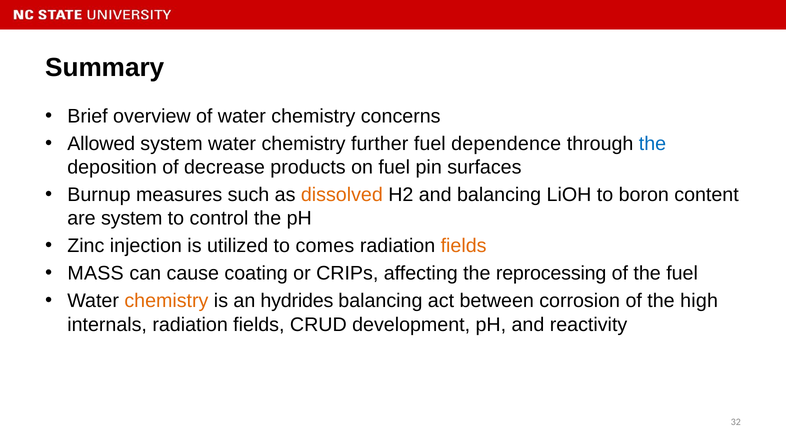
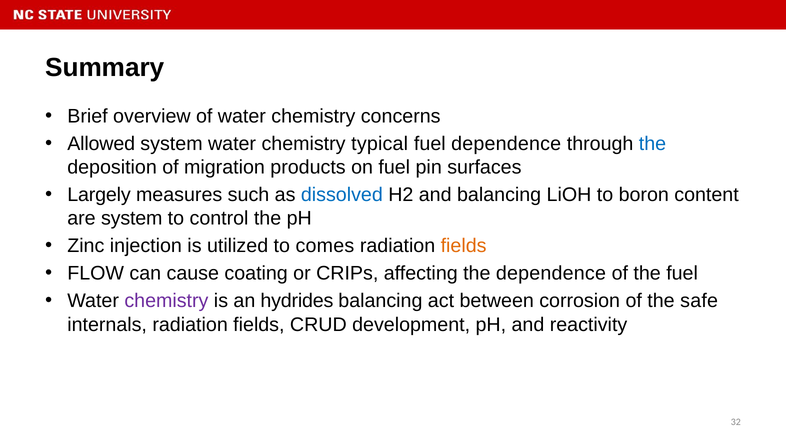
further: further -> typical (380, 144)
decrease: decrease -> migration (224, 167)
Burnup: Burnup -> Largely (99, 195)
dissolved colour: orange -> blue (342, 195)
MASS: MASS -> FLOW (96, 274)
the reprocessing: reprocessing -> dependence (551, 274)
chemistry colour: orange -> purple (166, 301)
high: high -> safe (699, 301)
